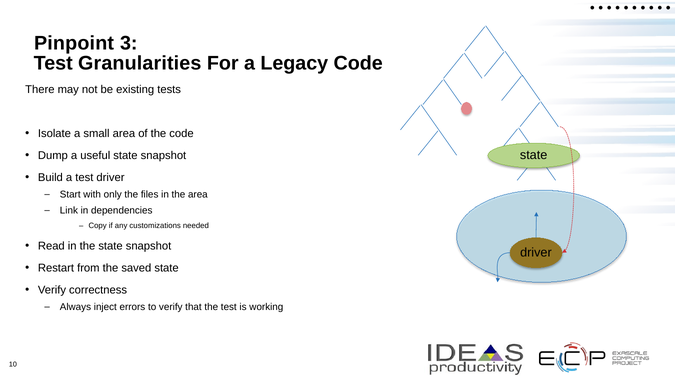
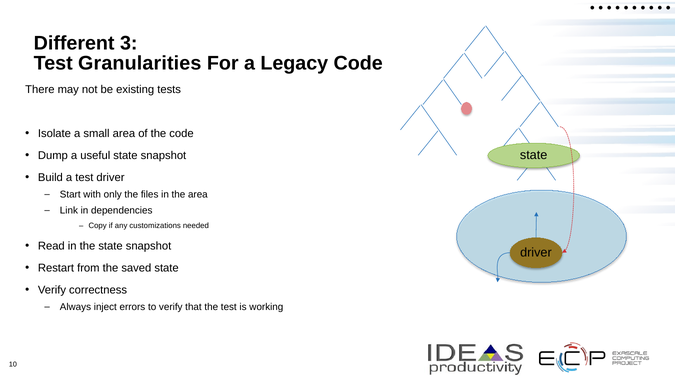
Pinpoint: Pinpoint -> Different (74, 43)
